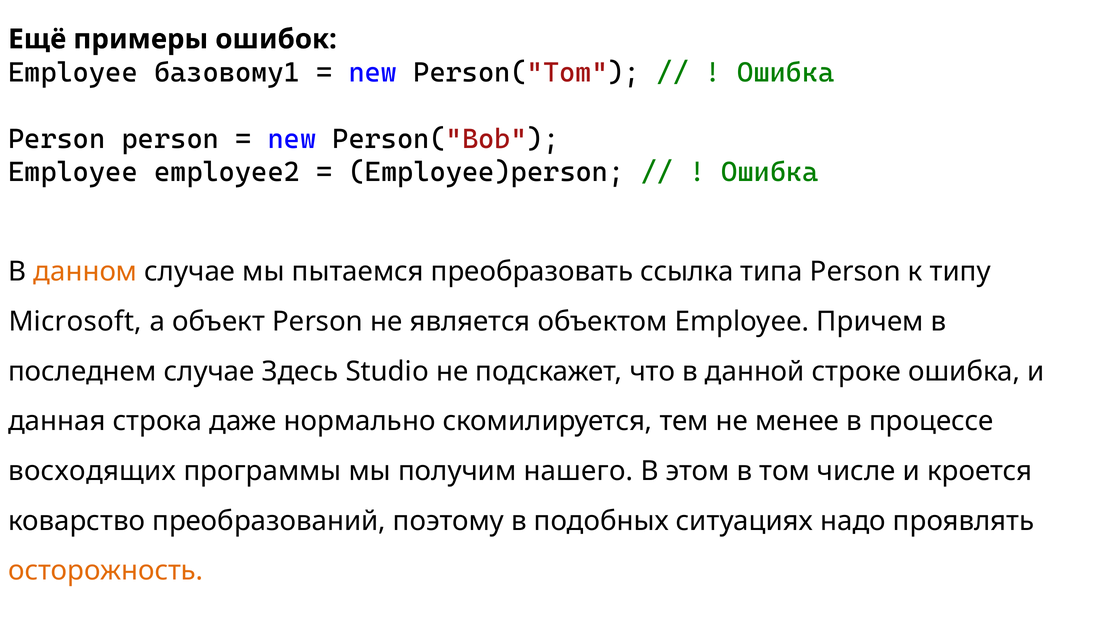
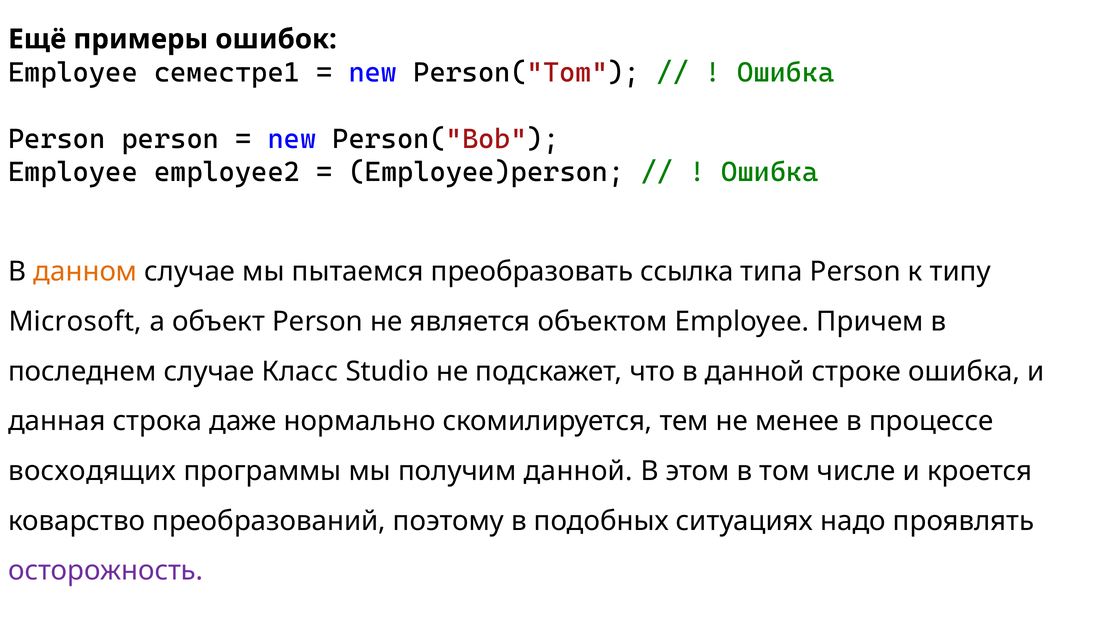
базовому1: базовому1 -> семестре1 (227, 72)
Здесь: Здесь -> Класс (300, 371)
получим нашего: нашего -> данной (578, 471)
осторожность colour: orange -> purple (106, 571)
